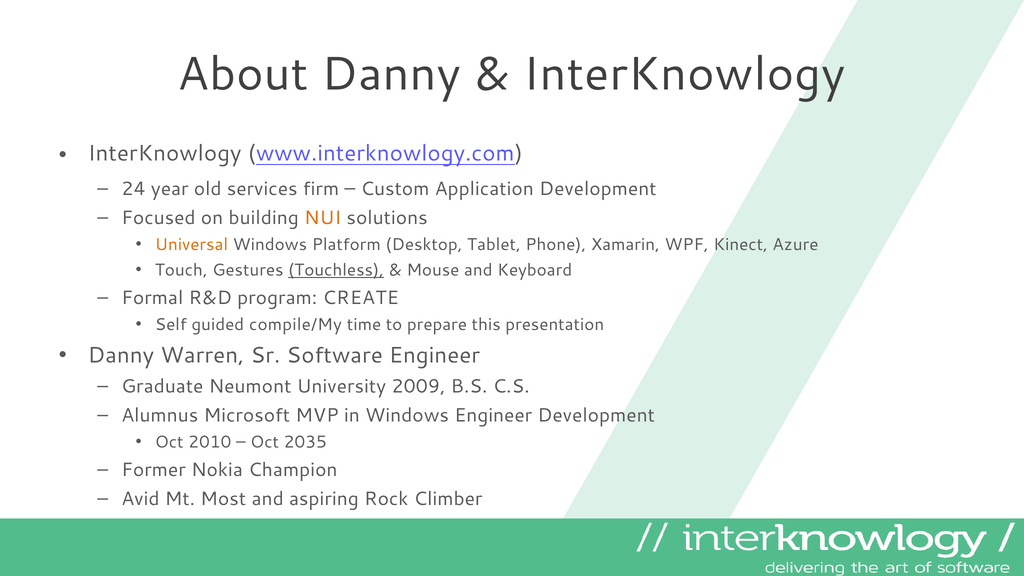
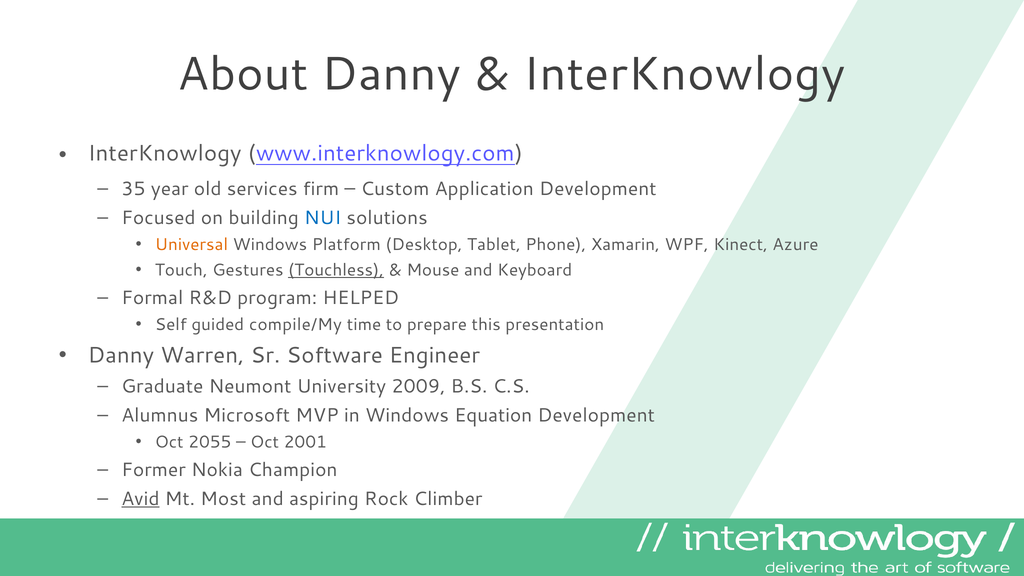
24: 24 -> 35 (133, 189)
NUI colour: orange -> blue (323, 218)
CREATE: CREATE -> HELPED (361, 298)
Windows Engineer: Engineer -> Equation (493, 415)
2010: 2010 -> 2055 (210, 442)
2035: 2035 -> 2001 (305, 442)
Avid underline: none -> present (140, 499)
